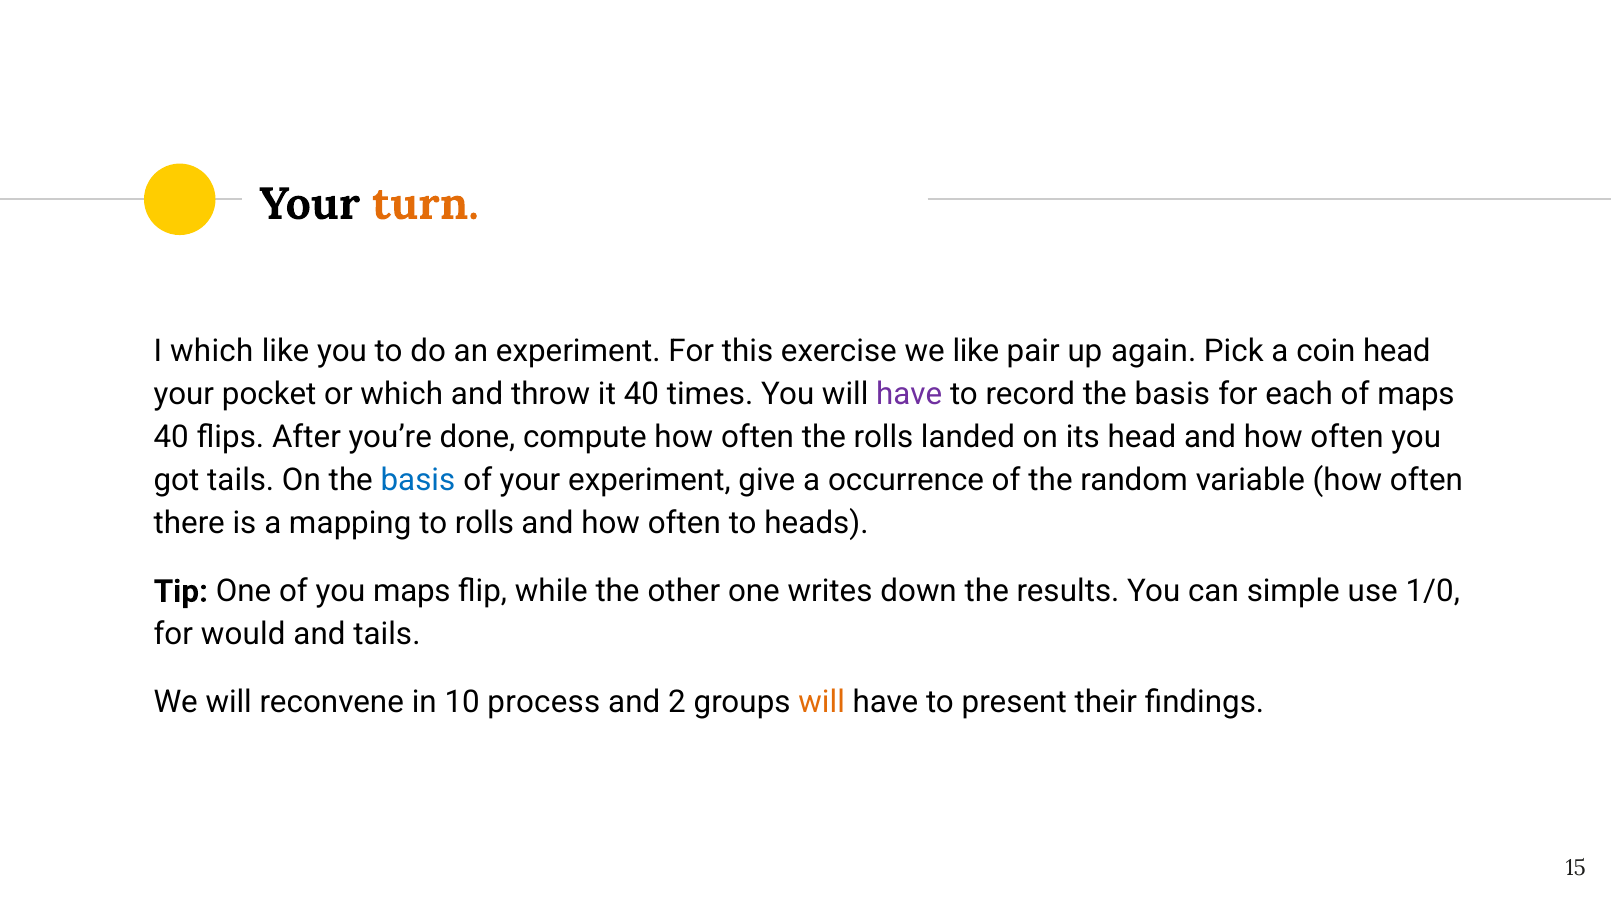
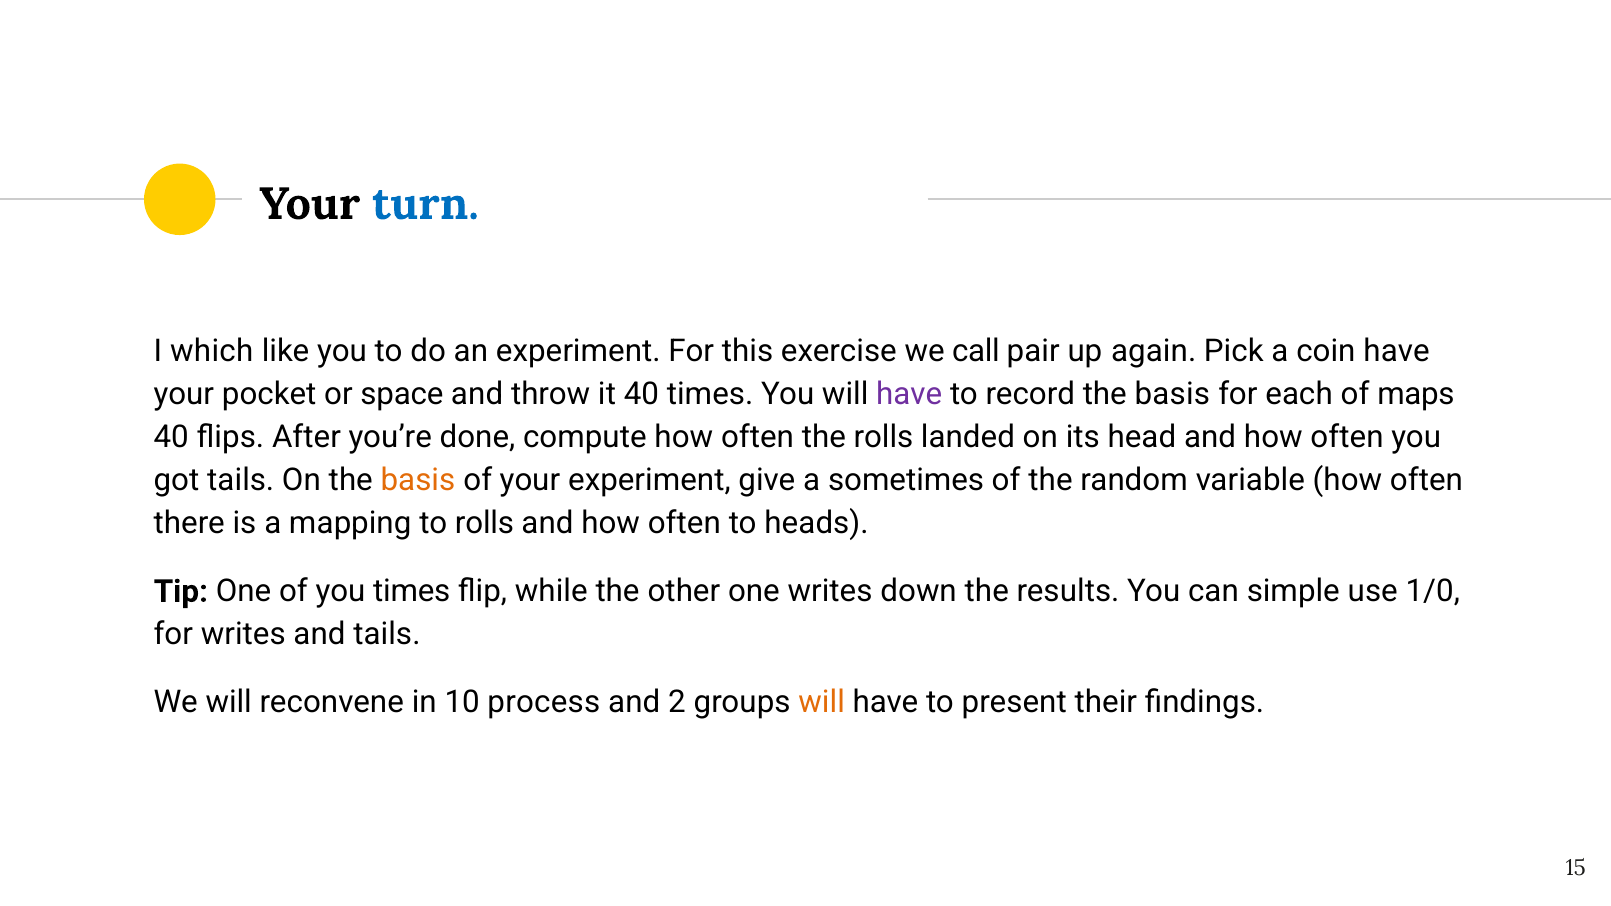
turn colour: orange -> blue (425, 204)
we like: like -> call (976, 351)
coin head: head -> have (1397, 351)
or which: which -> space (402, 394)
basis colour: blue -> orange (418, 481)
occurrence: occurrence -> sometimes (906, 481)
you maps: maps -> times (412, 592)
for would: would -> writes (243, 635)
